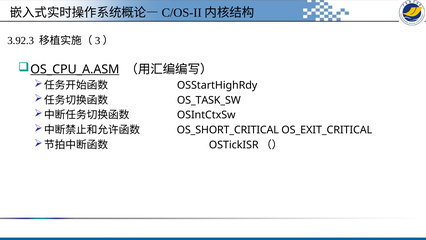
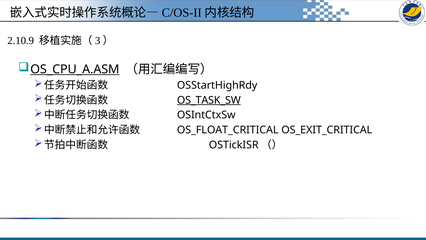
3.92.3: 3.92.3 -> 2.10.9 (21, 41)
OS_TASK_SW underline: none -> present (209, 100)
OS_SHORT_CRITICAL: OS_SHORT_CRITICAL -> OS_FLOAT_CRITICAL (228, 130)
